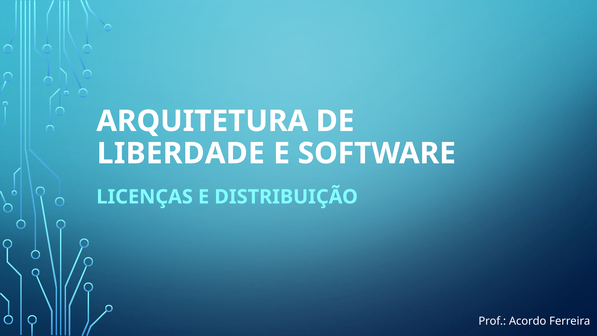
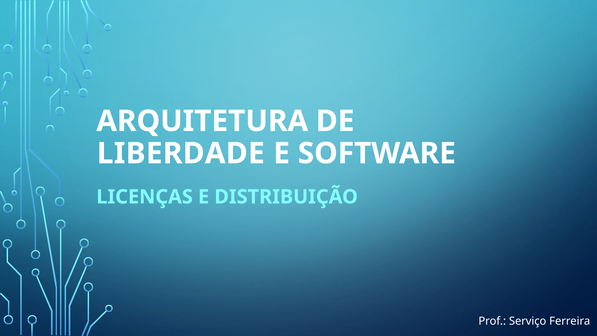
Acordo: Acordo -> Serviço (528, 321)
